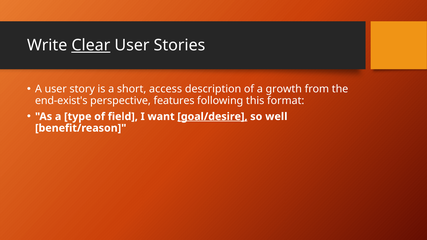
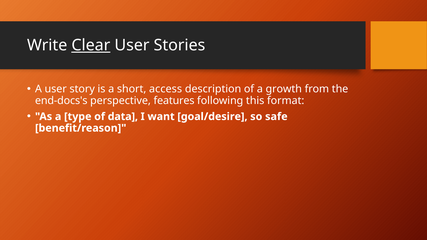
end-exist's: end-exist's -> end-docs's (61, 101)
field: field -> data (123, 117)
goal/desire underline: present -> none (212, 117)
well: well -> safe (276, 117)
